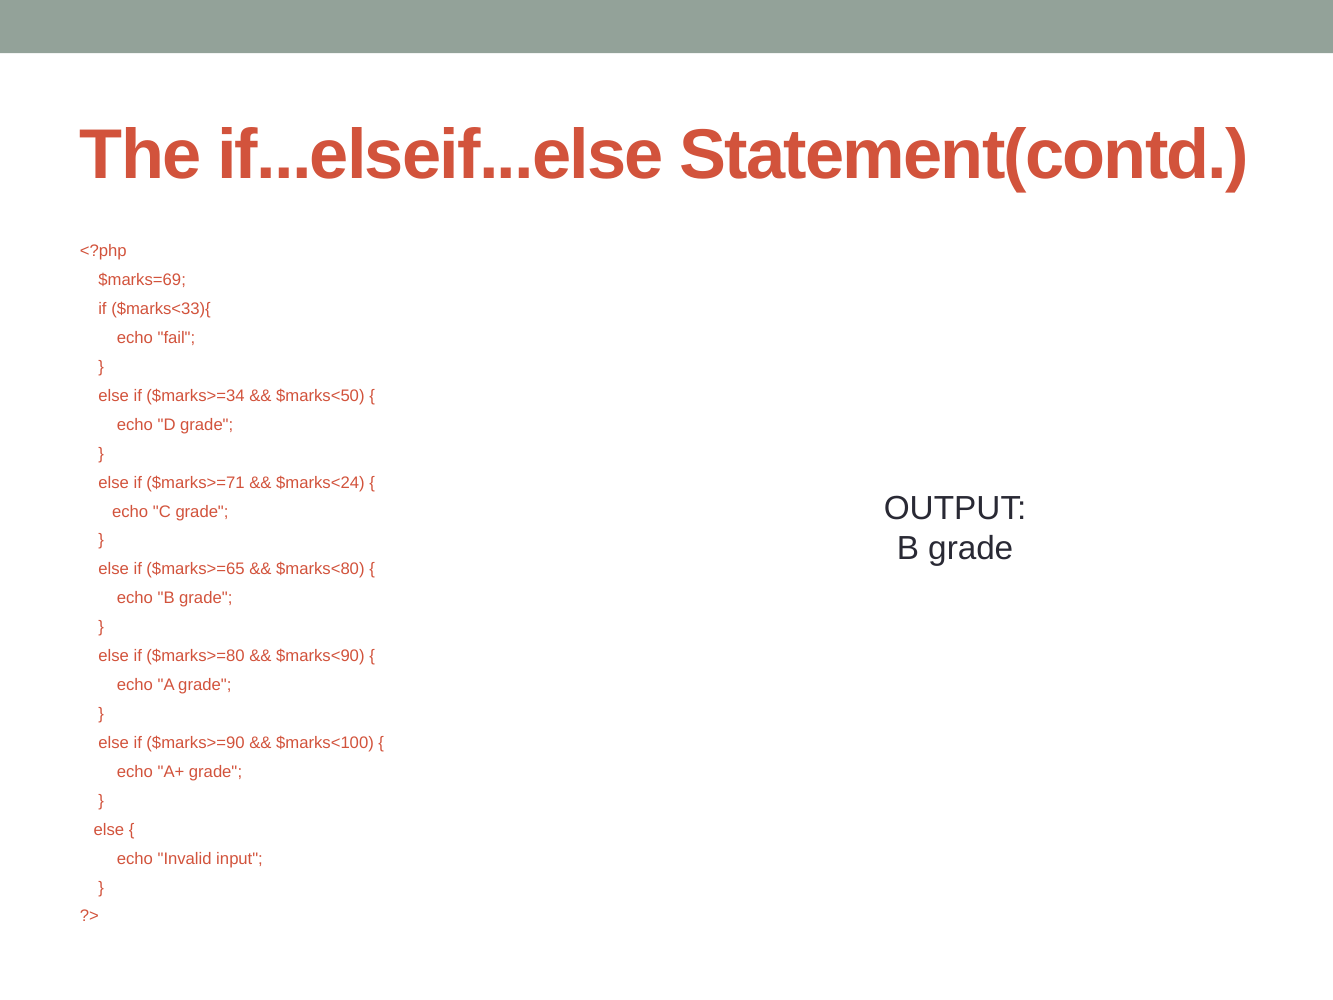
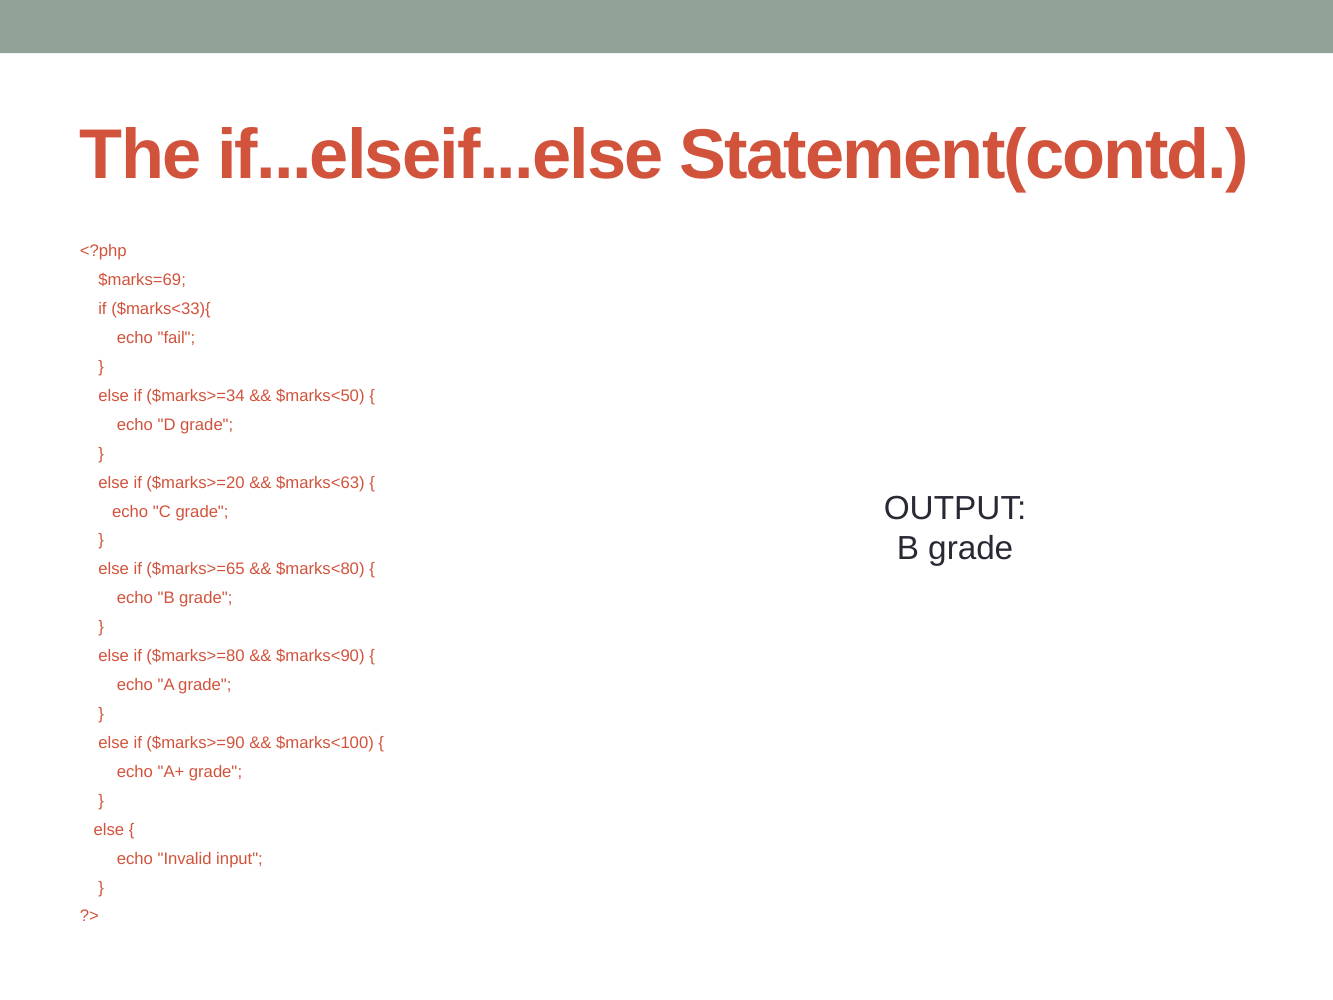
$marks>=71: $marks>=71 -> $marks>=20 (195, 482)
$marks<24: $marks<24 -> $marks<63 (320, 482)
